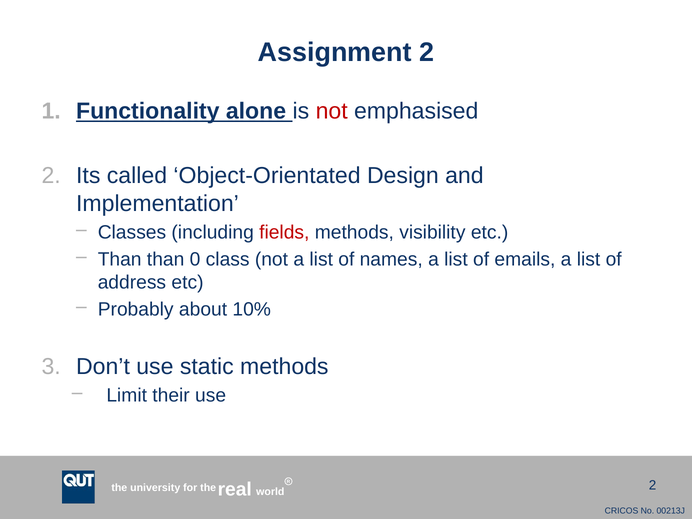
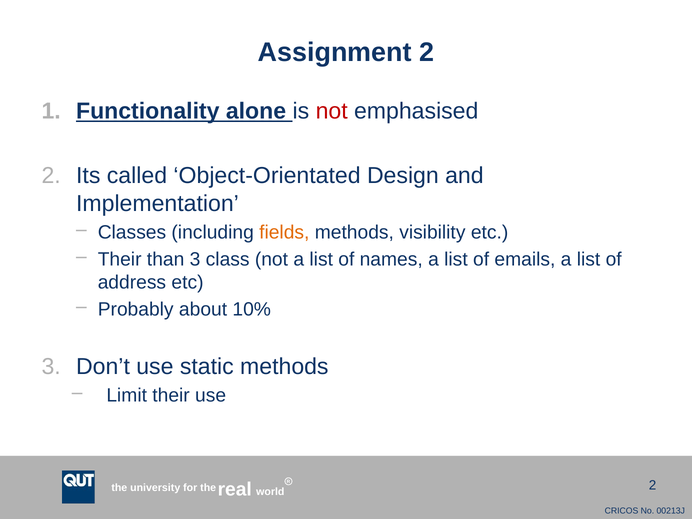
fields colour: red -> orange (284, 232)
Than: Than -> Their (120, 259)
than 0: 0 -> 3 (195, 259)
